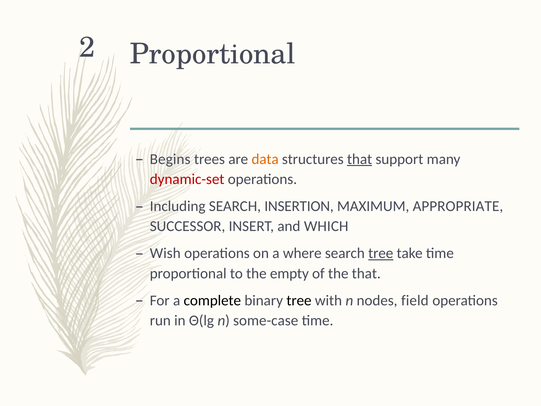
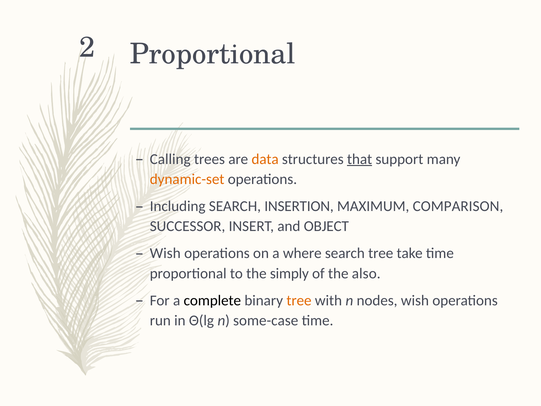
Begins: Begins -> Calling (170, 159)
dynamic-set colour: red -> orange (187, 179)
APPROPRIATE: APPROPRIATE -> COMPARISON (458, 206)
WHICH: WHICH -> OBJECT (326, 226)
tree underline: present -> none (381, 253)
empty: empty -> simply (289, 273)
the that: that -> also (366, 273)
tree colour: black -> orange (299, 300)
nodes field: field -> wish (415, 300)
